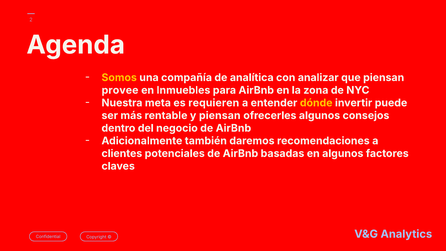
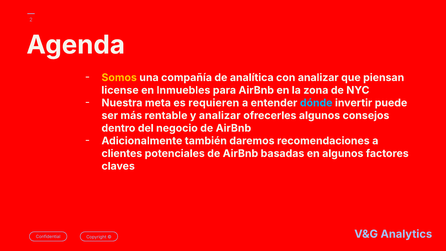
provee: provee -> license (120, 90)
dónde colour: yellow -> light blue (316, 103)
y piensan: piensan -> analizar (220, 115)
